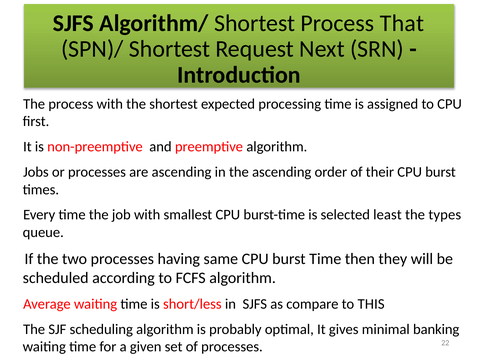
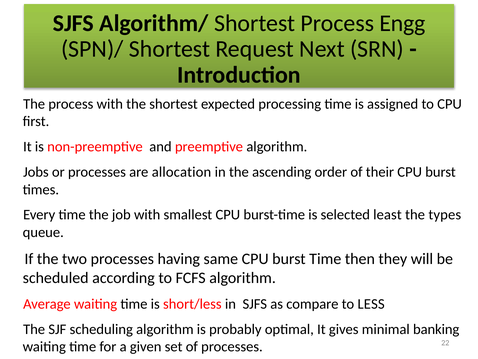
That: That -> Engg (402, 23)
are ascending: ascending -> allocation (181, 172)
THIS: THIS -> LESS (371, 304)
